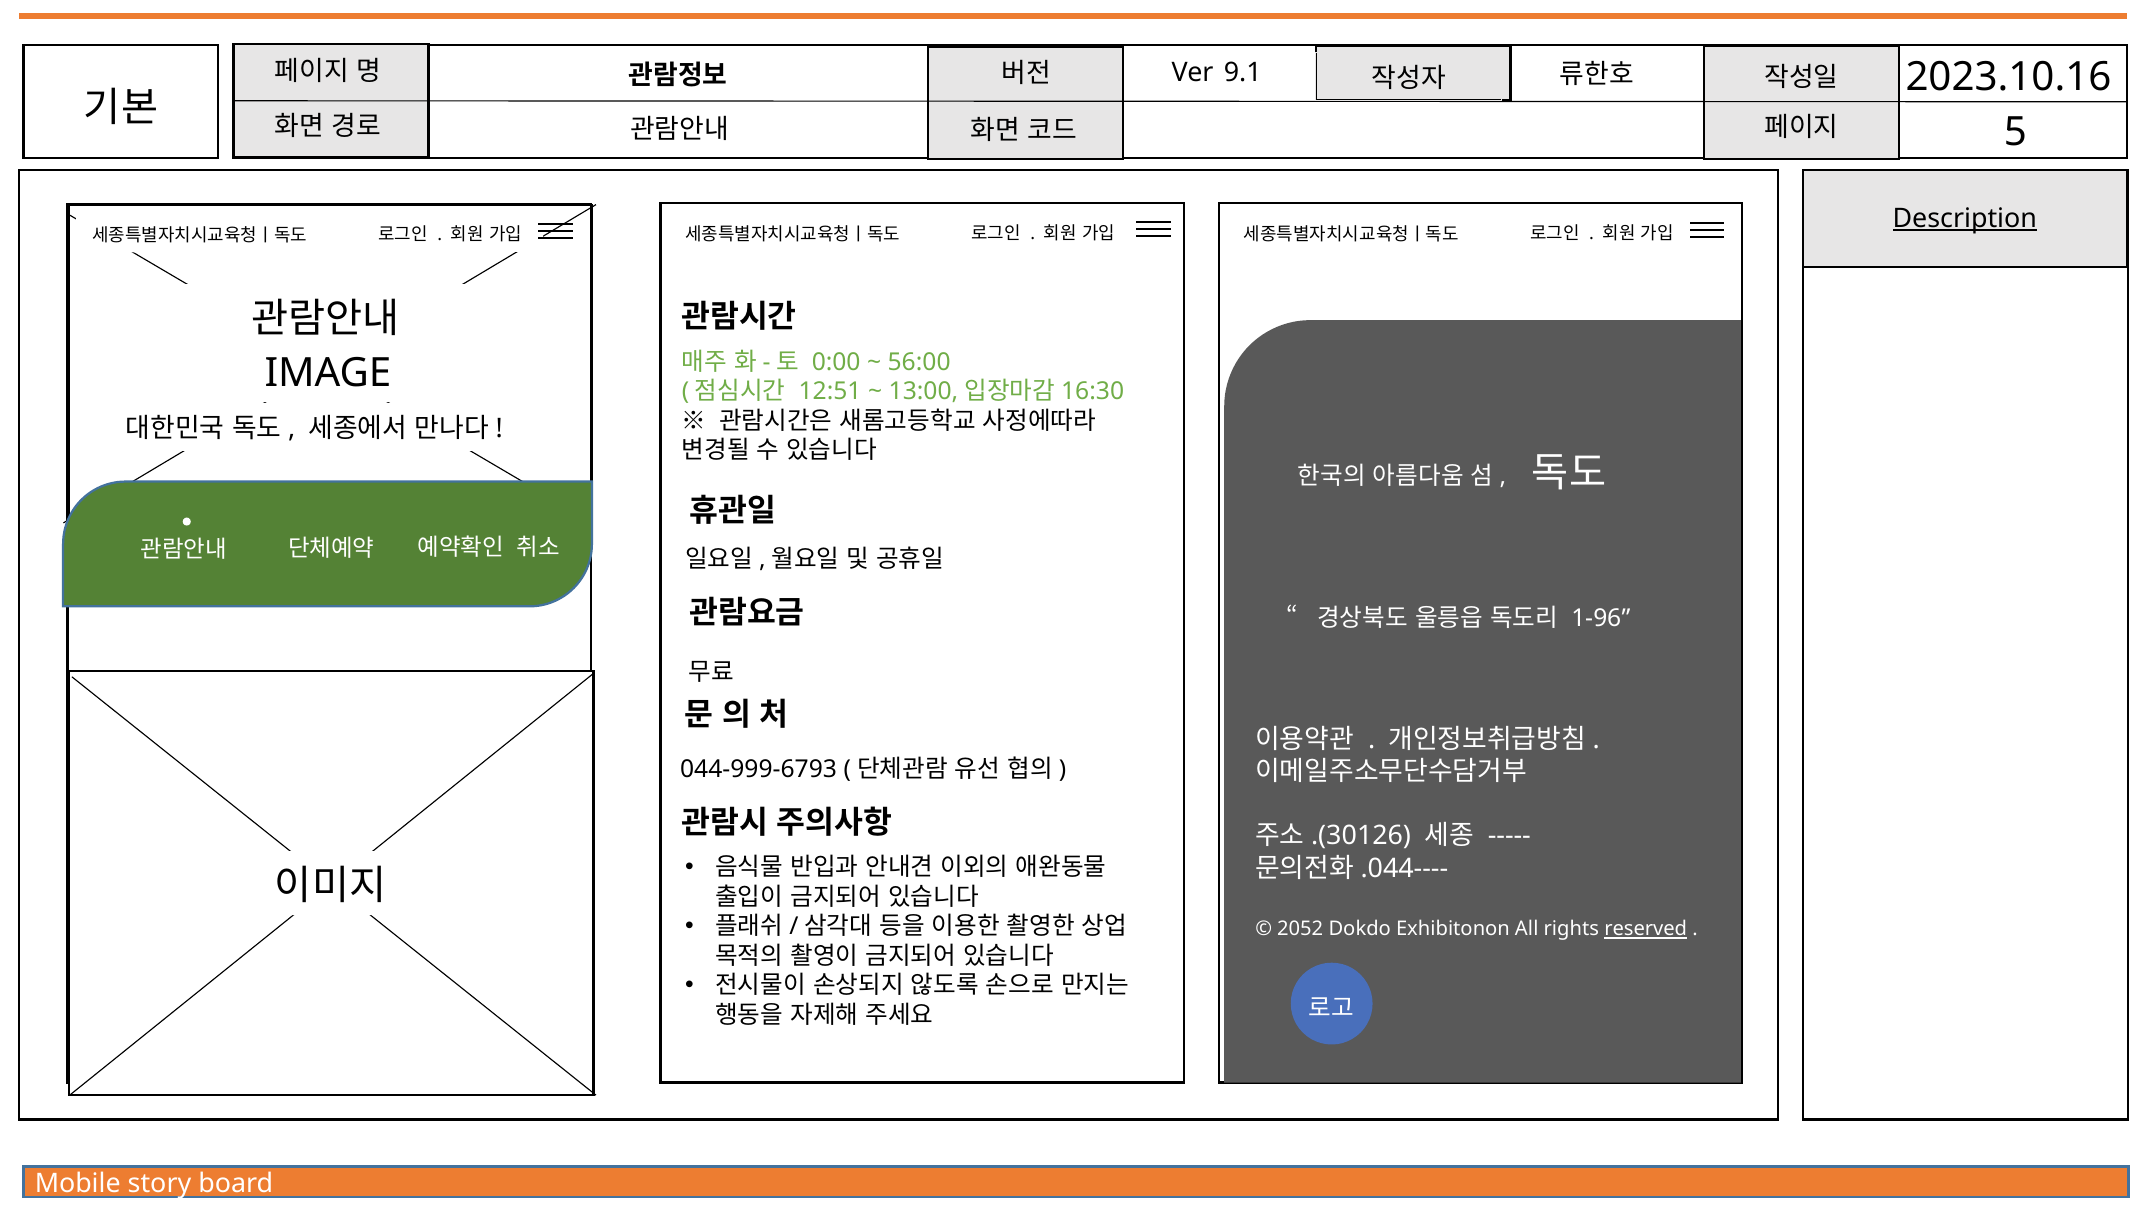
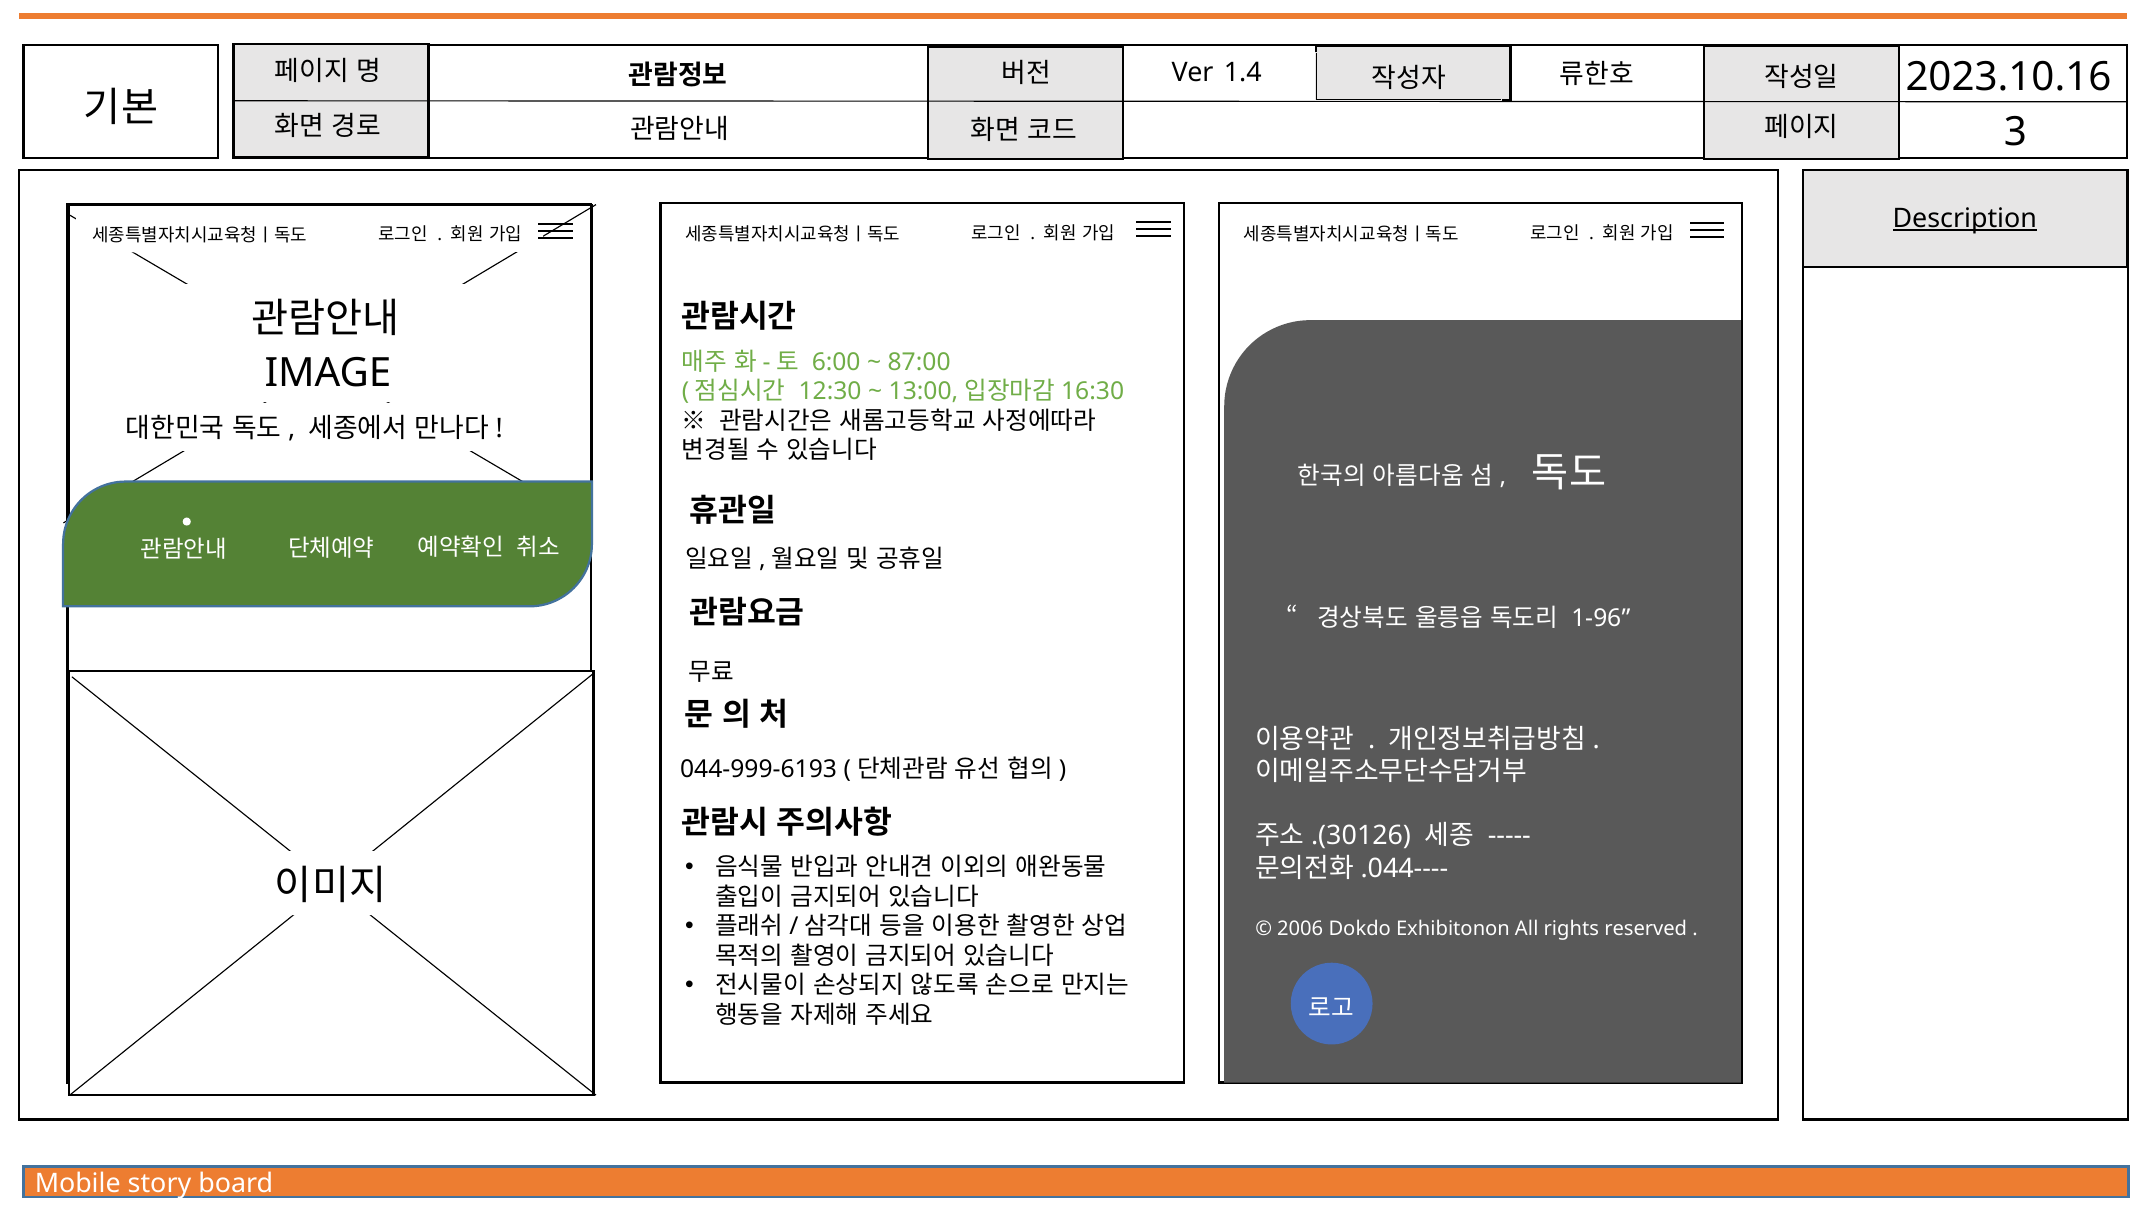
9.1: 9.1 -> 1.4 (1243, 73)
5: 5 -> 3 (2015, 132)
0:00: 0:00 -> 6:00 (836, 362)
56:00: 56:00 -> 87:00 (919, 362)
12:51: 12:51 -> 12:30 (830, 392)
044-999-6793: 044-999-6793 -> 044-999-6193 (759, 770)
2052: 2052 -> 2006 (1300, 930)
reserved underline: present -> none (1646, 930)
